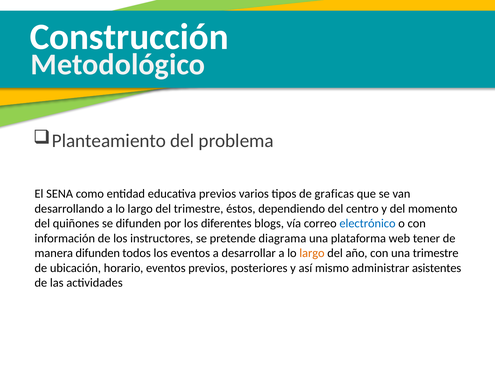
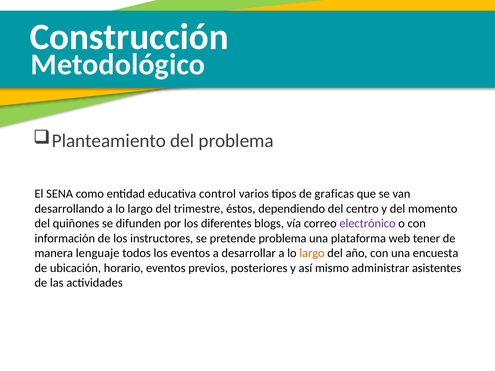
educativa previos: previos -> control (218, 194)
electrónico colour: blue -> purple (367, 224)
pretende diagrama: diagrama -> problema (282, 238)
manera difunden: difunden -> lenguaje (98, 253)
una trimestre: trimestre -> encuesta (436, 253)
